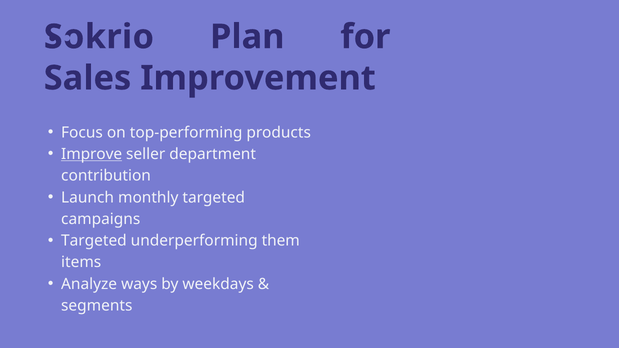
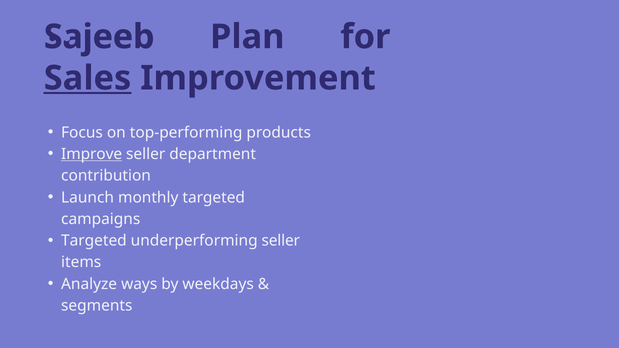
Sokrio: Sokrio -> Sajeeb (99, 37)
Sales underline: none -> present (87, 78)
underperforming them: them -> seller (281, 241)
